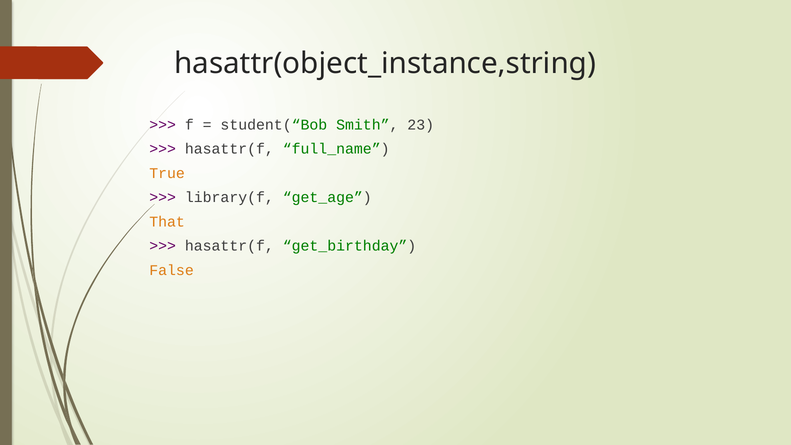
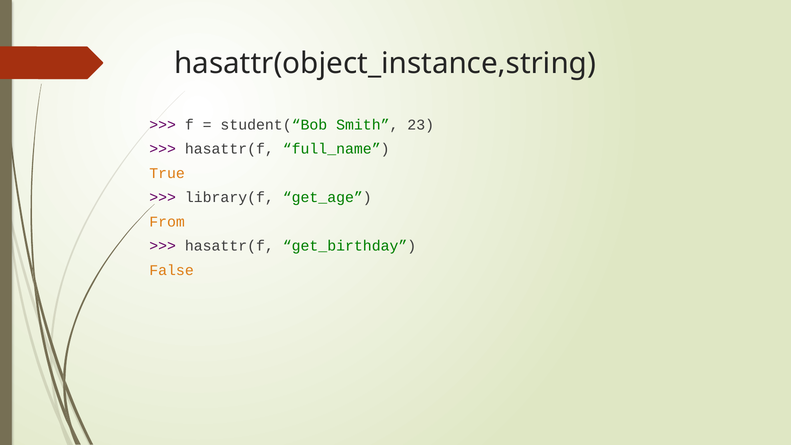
That: That -> From (167, 222)
